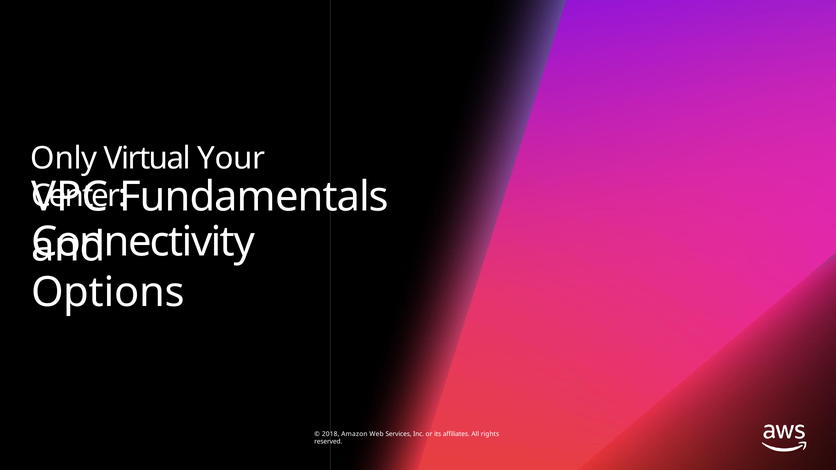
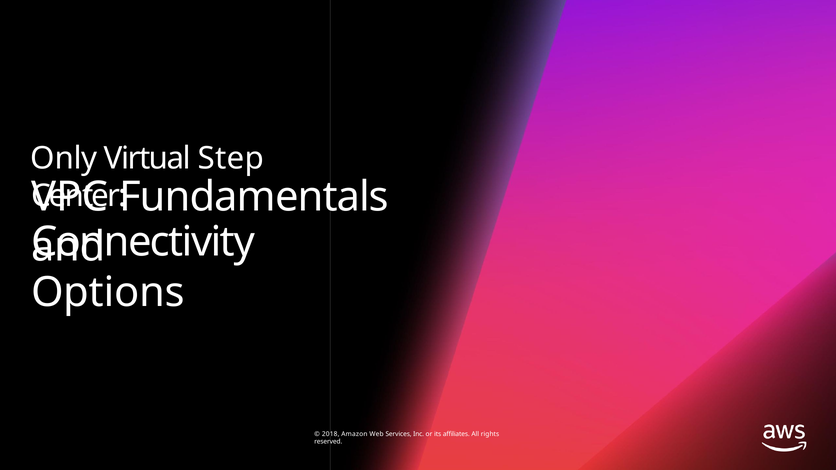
Your: Your -> Step (231, 158)
